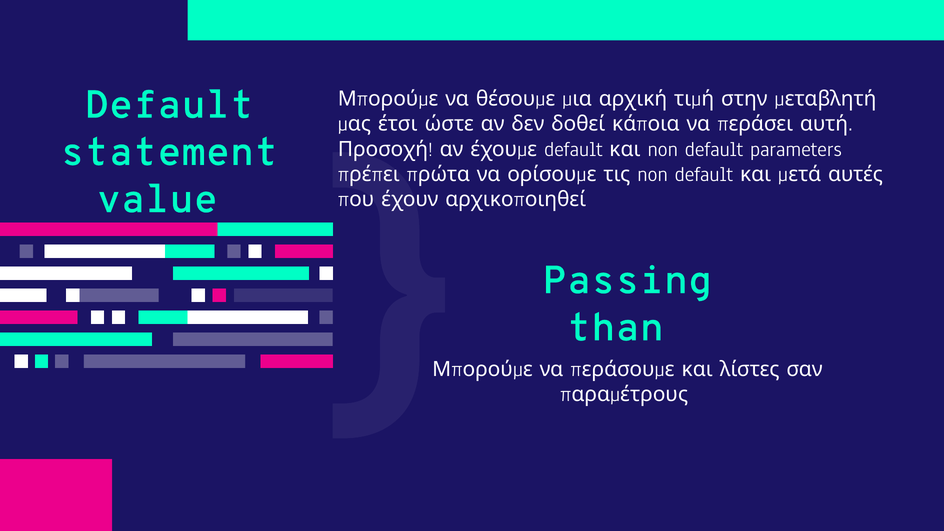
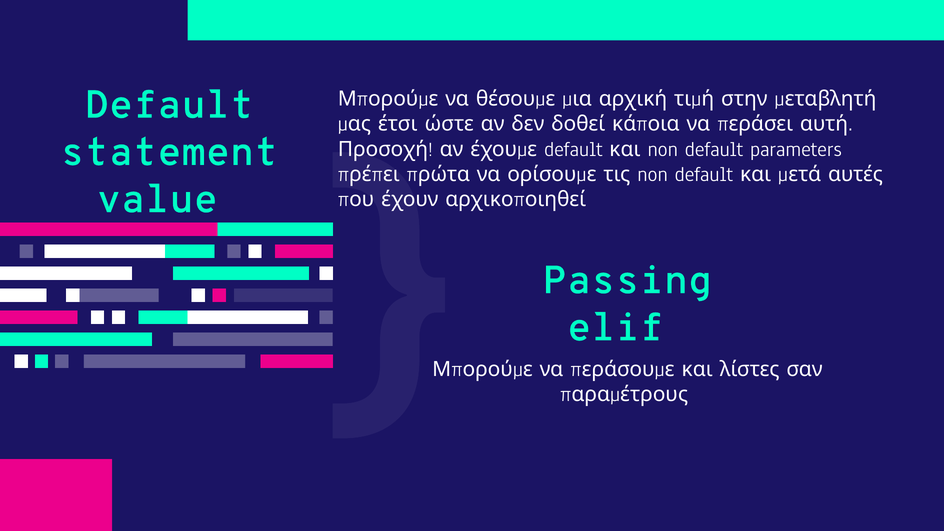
than: than -> elif (616, 327)
